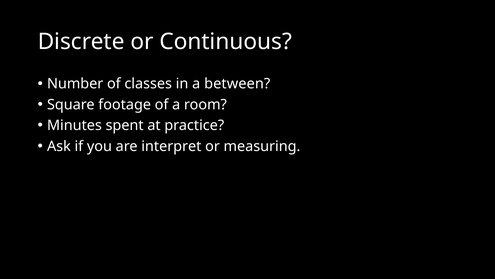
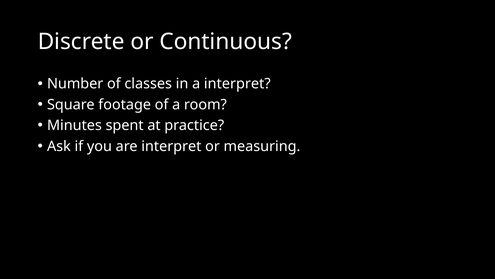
a between: between -> interpret (237, 84)
